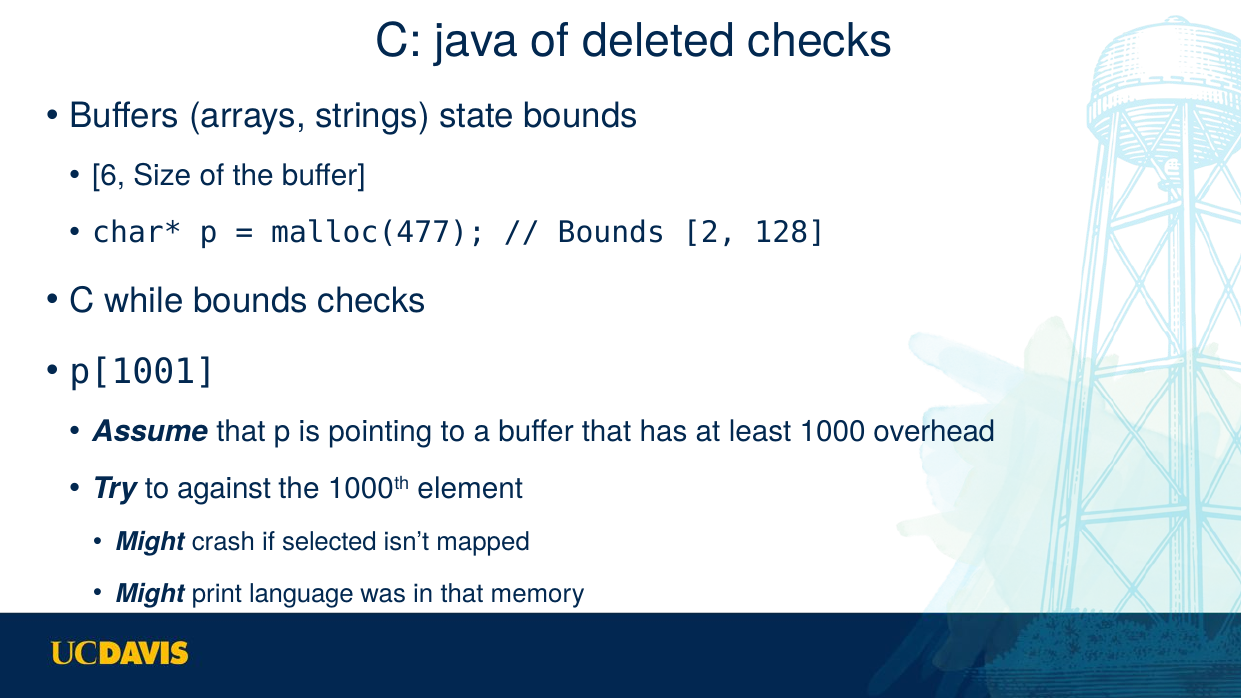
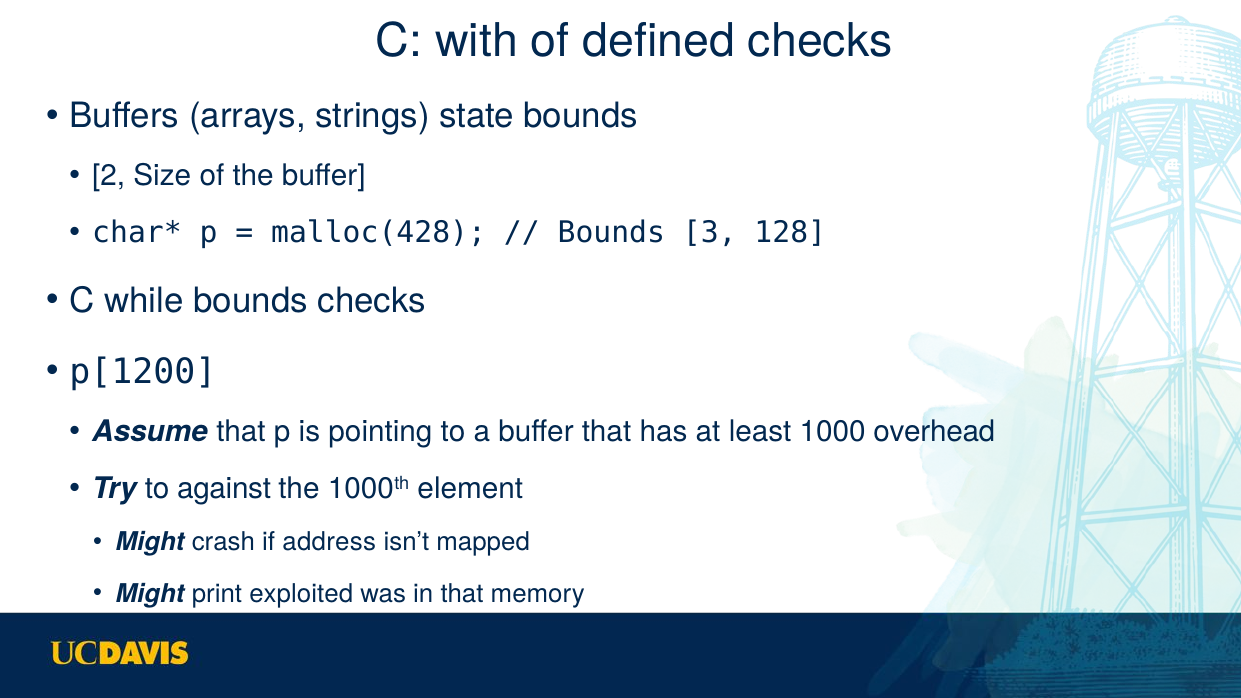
java: java -> with (476, 42)
deleted: deleted -> defined (659, 42)
6: 6 -> 2 (109, 176)
malloc(477: malloc(477 -> malloc(428 (379, 233)
2: 2 -> 3 (710, 233)
p[1001: p[1001 -> p[1200 (143, 372)
selected: selected -> address (329, 542)
language: language -> exploited (301, 594)
